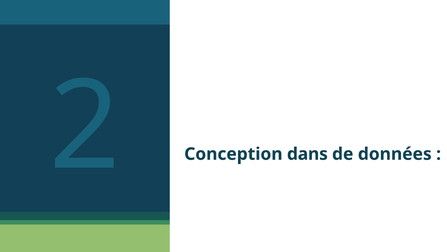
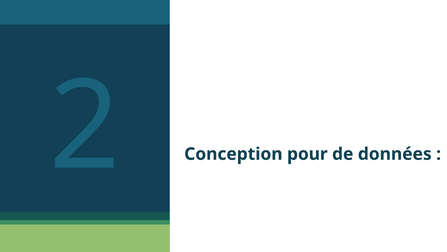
dans: dans -> pour (307, 154)
